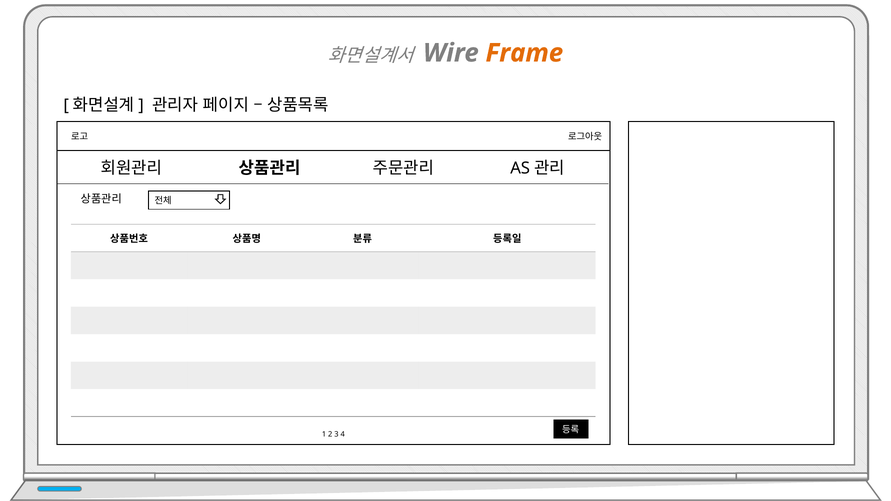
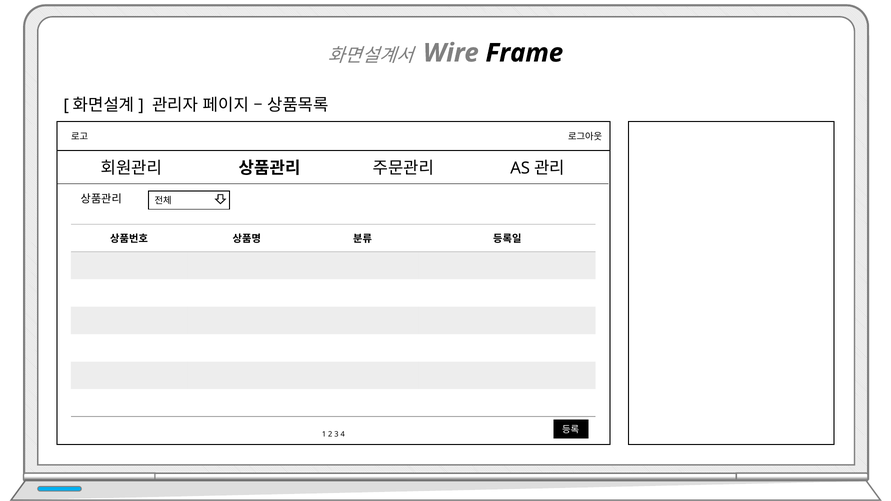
Frame colour: orange -> black (524, 53)
